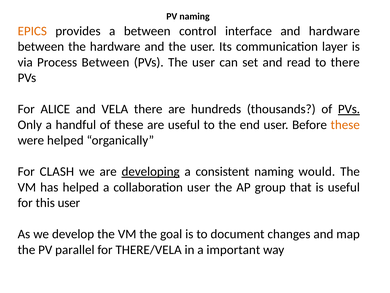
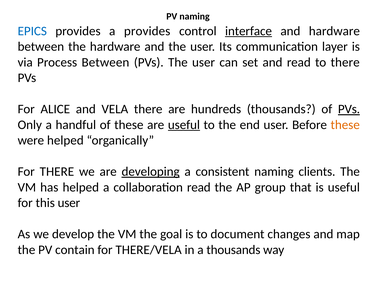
EPICS colour: orange -> blue (32, 31)
a between: between -> provides (147, 31)
interface underline: none -> present (249, 31)
useful underline: none -> present (184, 125)
For CLASH: CLASH -> THERE (57, 171)
would: would -> clients (317, 171)
collaboration user: user -> read (199, 187)
parallel: parallel -> contain (75, 249)
a important: important -> thousands (233, 249)
